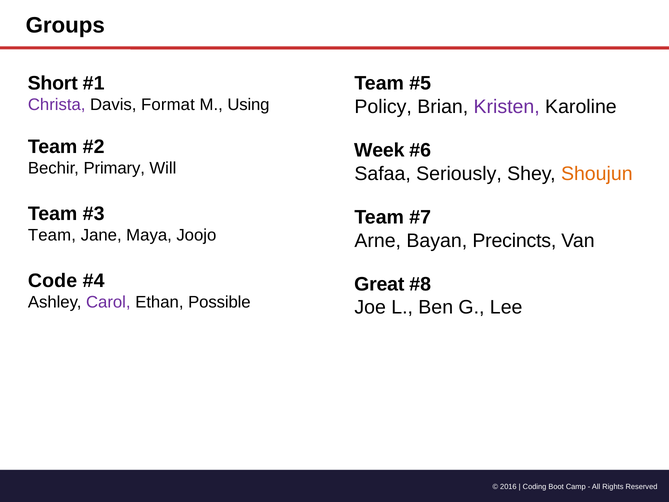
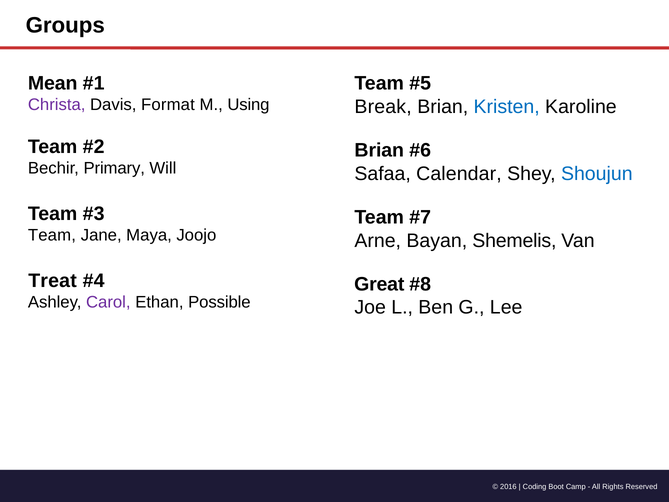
Short: Short -> Mean (53, 83)
Policy: Policy -> Break (383, 107)
Kristen colour: purple -> blue (507, 107)
Week: Week -> Brian (379, 150)
Seriously: Seriously -> Calendar (459, 174)
Shoujun colour: orange -> blue (597, 174)
Precincts: Precincts -> Shemelis (514, 240)
Code: Code -> Treat (53, 281)
